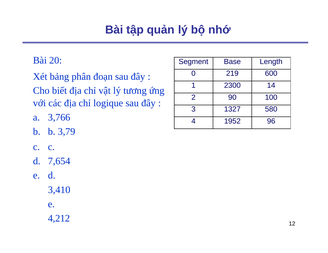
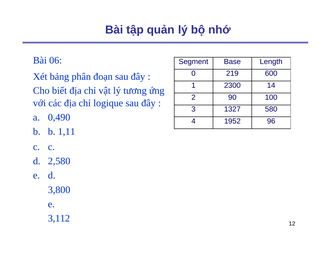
20: 20 -> 06 (56, 60)
3,766: 3,766 -> 0,490 (59, 118)
3,79: 3,79 -> 1,11 (67, 132)
7,654: 7,654 -> 2,580 (59, 161)
3,410: 3,410 -> 3,800 (59, 190)
4,212: 4,212 -> 3,112 (59, 219)
